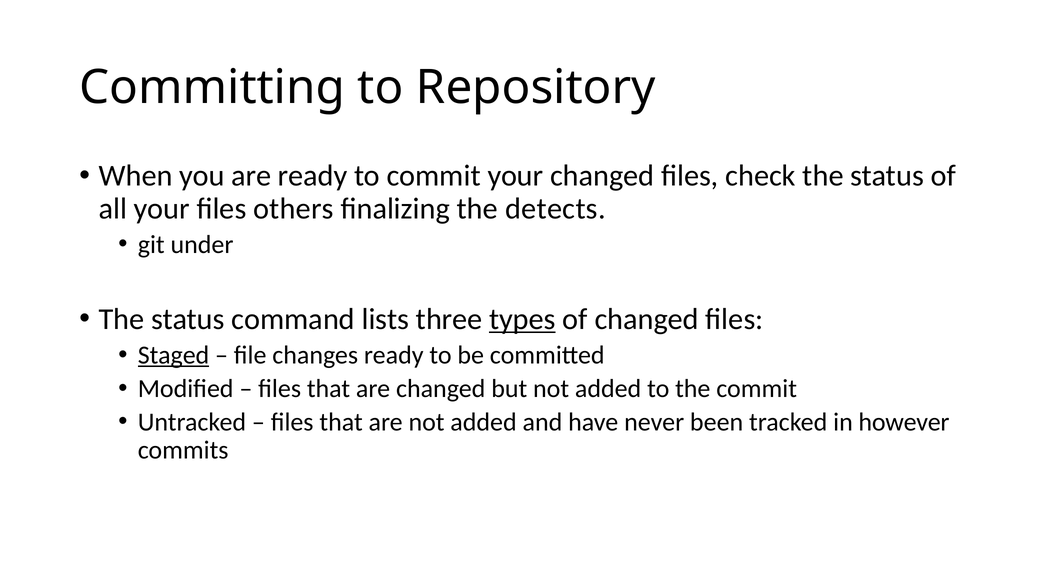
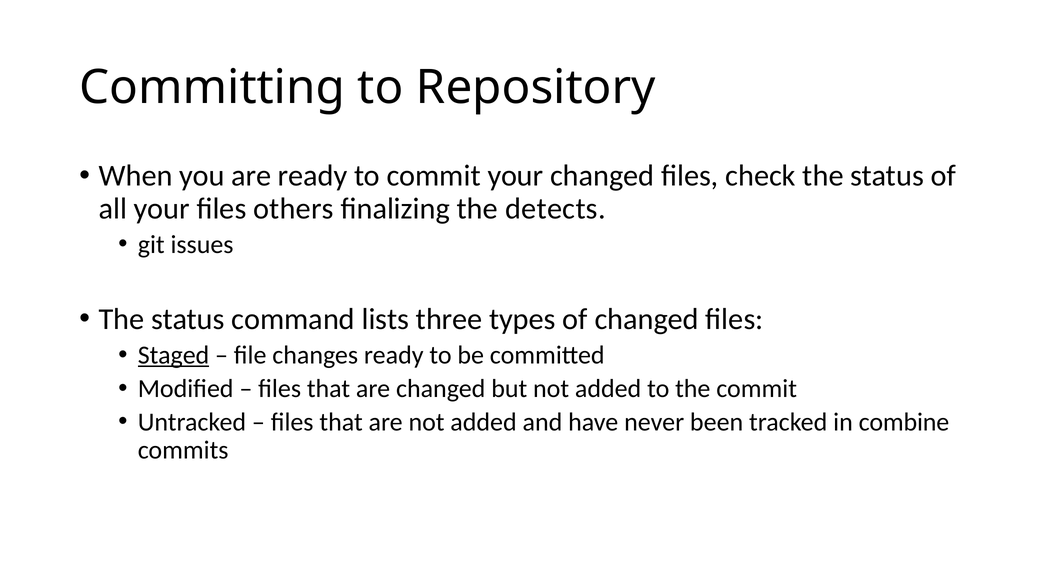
under: under -> issues (202, 244)
types underline: present -> none (522, 319)
however: however -> combine (904, 422)
